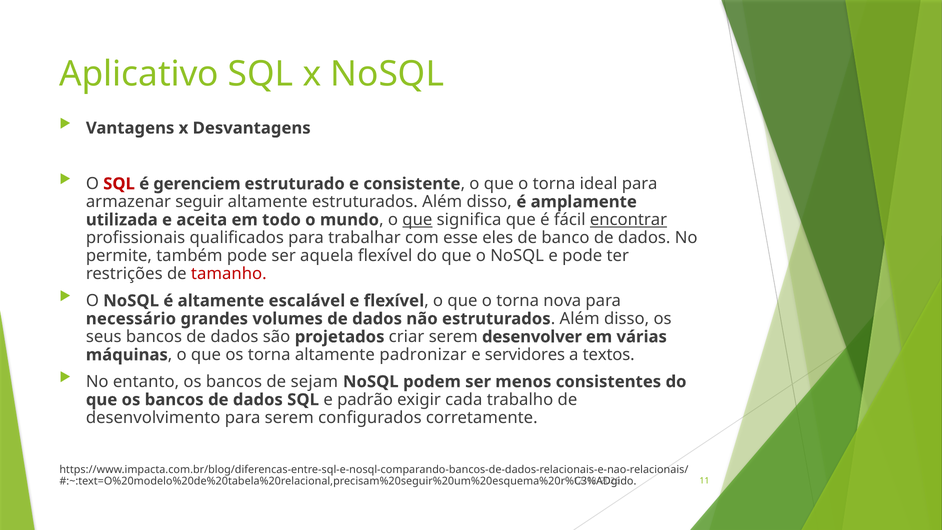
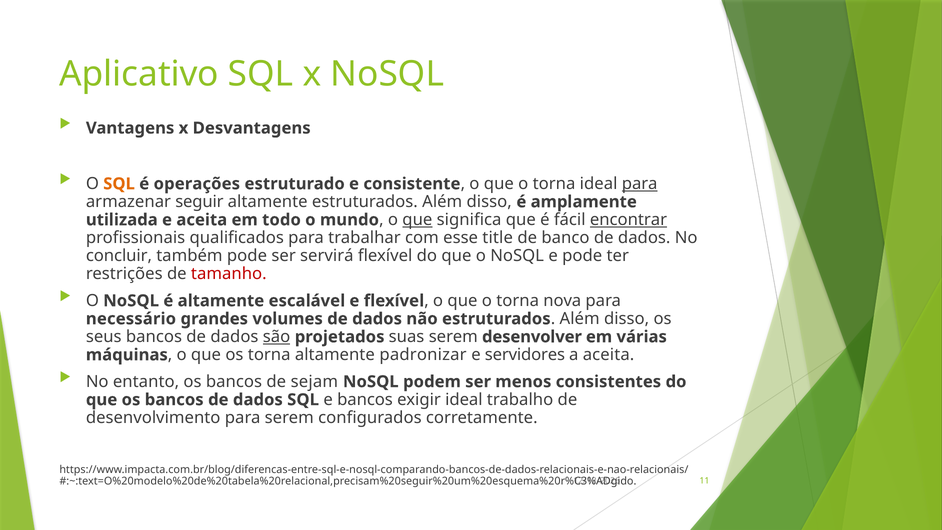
SQL colour: red -> orange (119, 184)
gerenciem: gerenciem -> operações (197, 184)
para underline: none -> present (640, 184)
eles: eles -> title (498, 238)
permite: permite -> concluir (119, 256)
aquela: aquela -> servirá (327, 256)
são underline: none -> present (277, 337)
criar: criar -> suas (407, 337)
a textos: textos -> aceita (609, 355)
e padrão: padrão -> bancos (365, 400)
exigir cada: cada -> ideal (464, 400)
